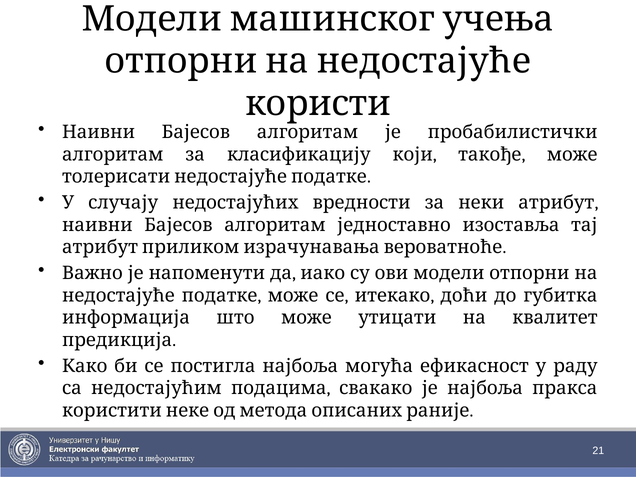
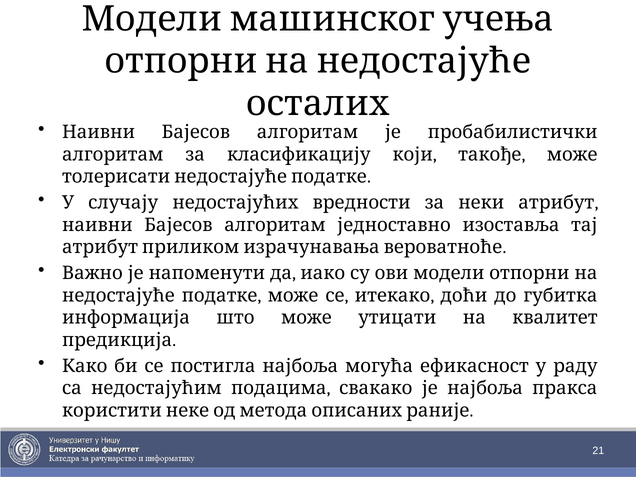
користи: користи -> осталих (318, 104)
